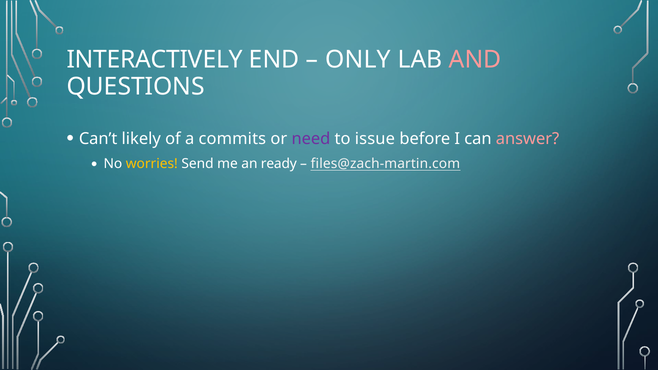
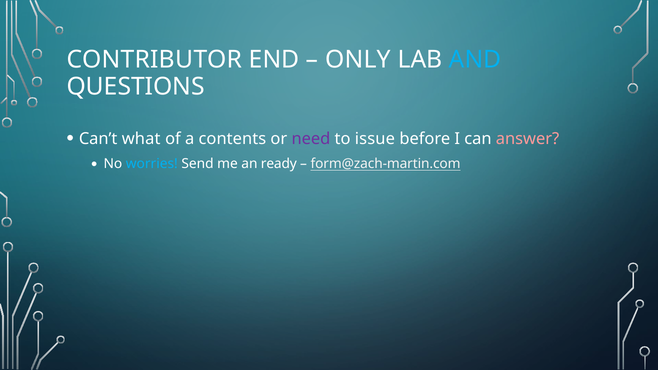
INTERACTIVELY: INTERACTIVELY -> CONTRIBUTOR (154, 60)
AND colour: pink -> light blue (475, 60)
likely: likely -> what (141, 139)
commits: commits -> contents (232, 139)
worries colour: yellow -> light blue (152, 164)
files@zach-martin.com: files@zach-martin.com -> form@zach-martin.com (386, 164)
